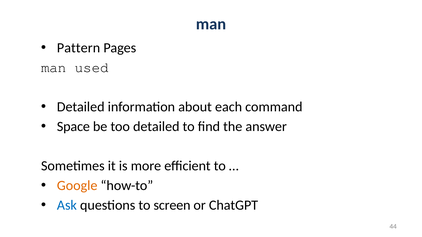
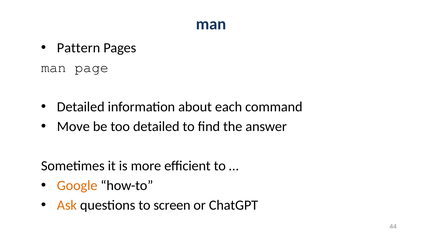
used: used -> page (92, 68)
Space: Space -> Move (73, 127)
Ask colour: blue -> orange (67, 205)
